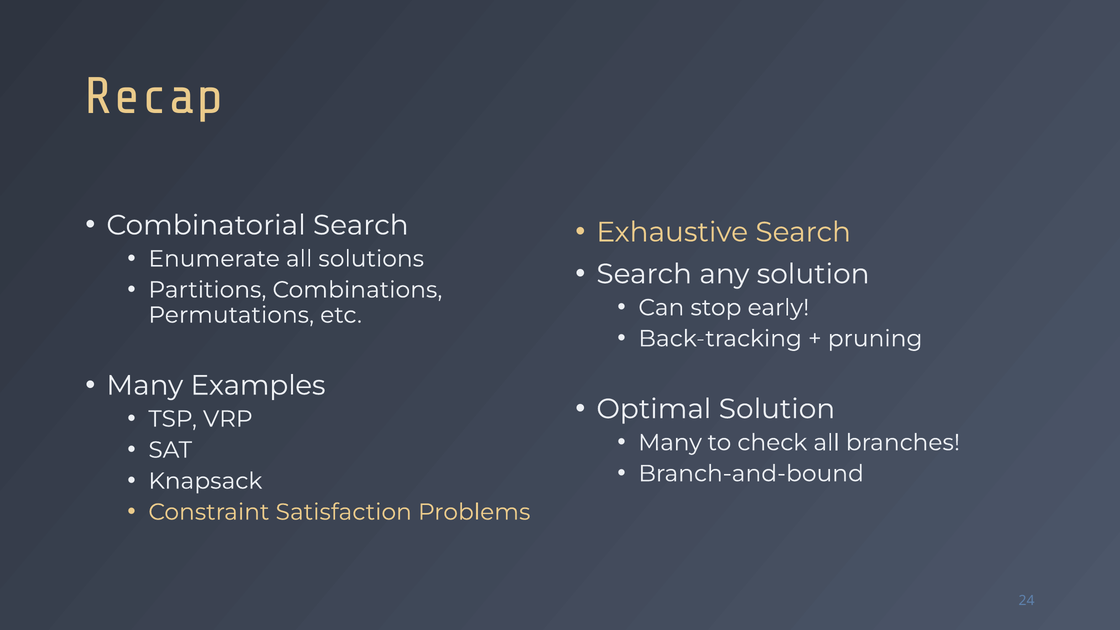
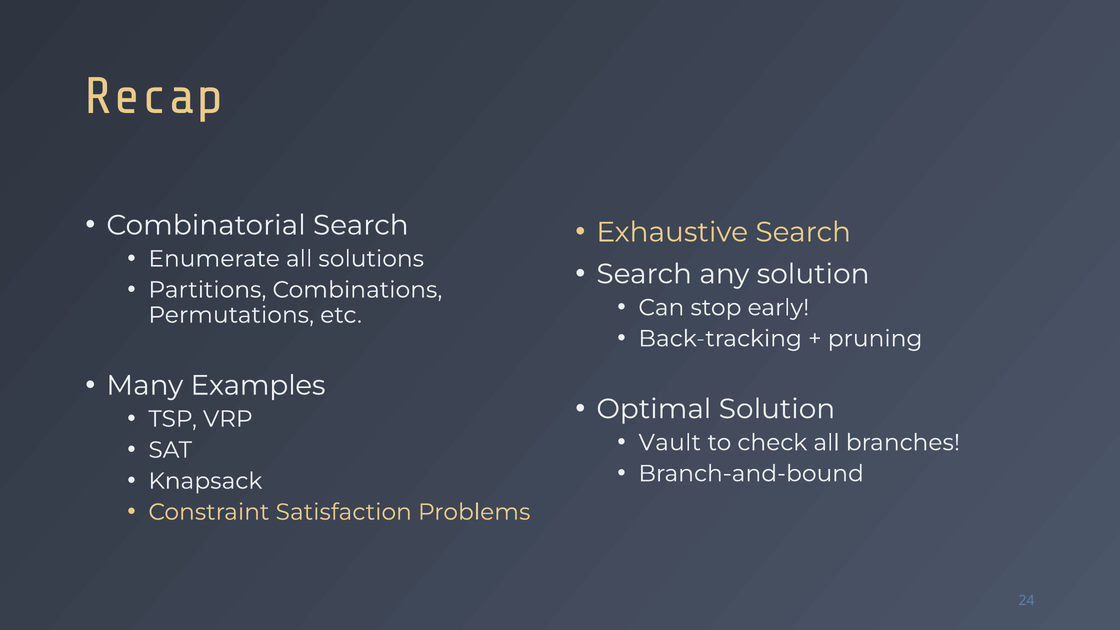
Many: Many -> Vault (670, 443)
